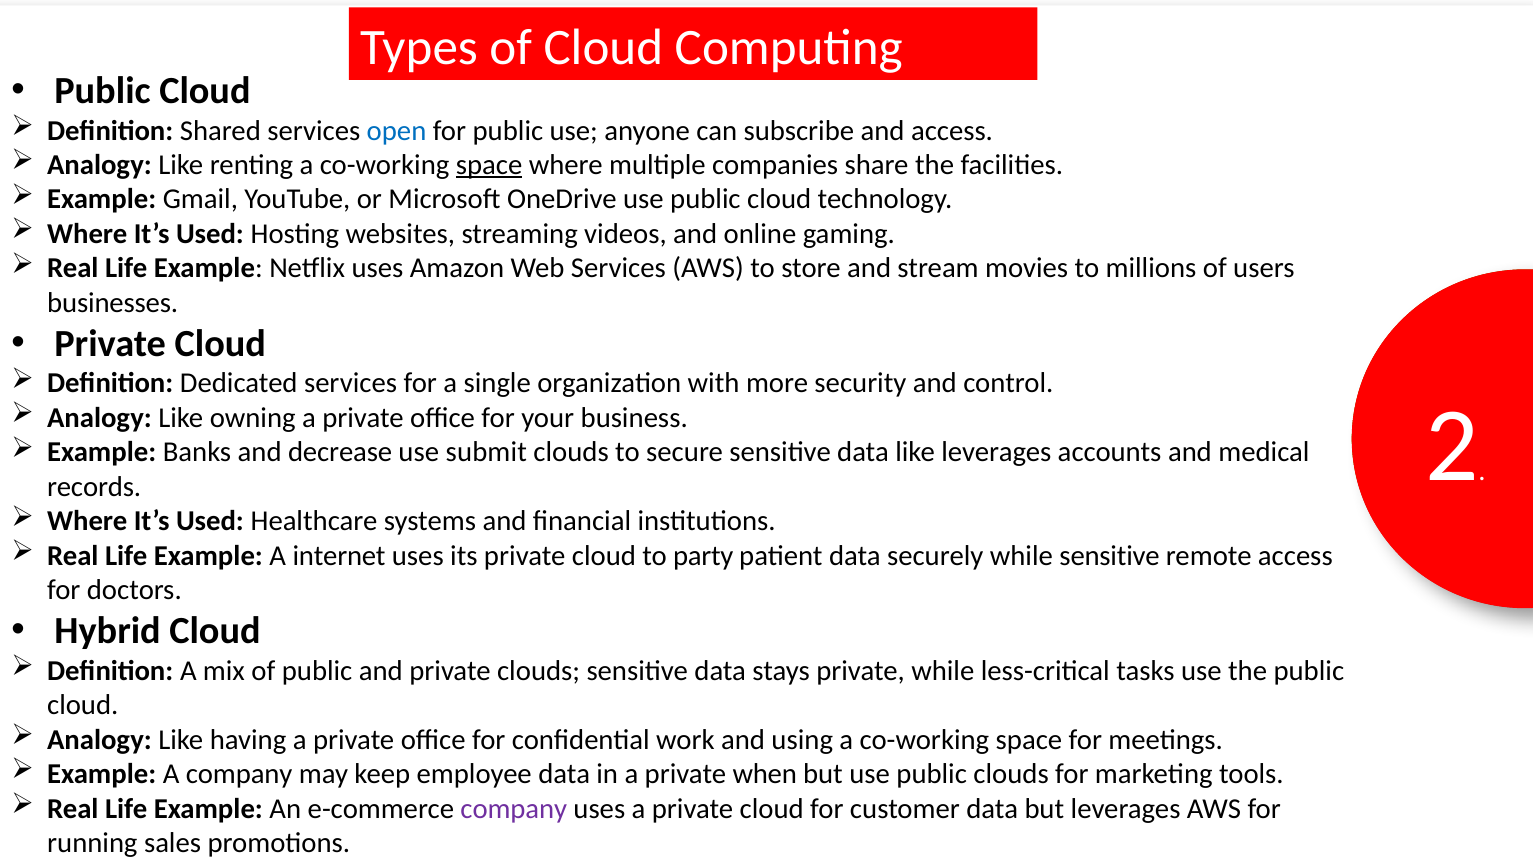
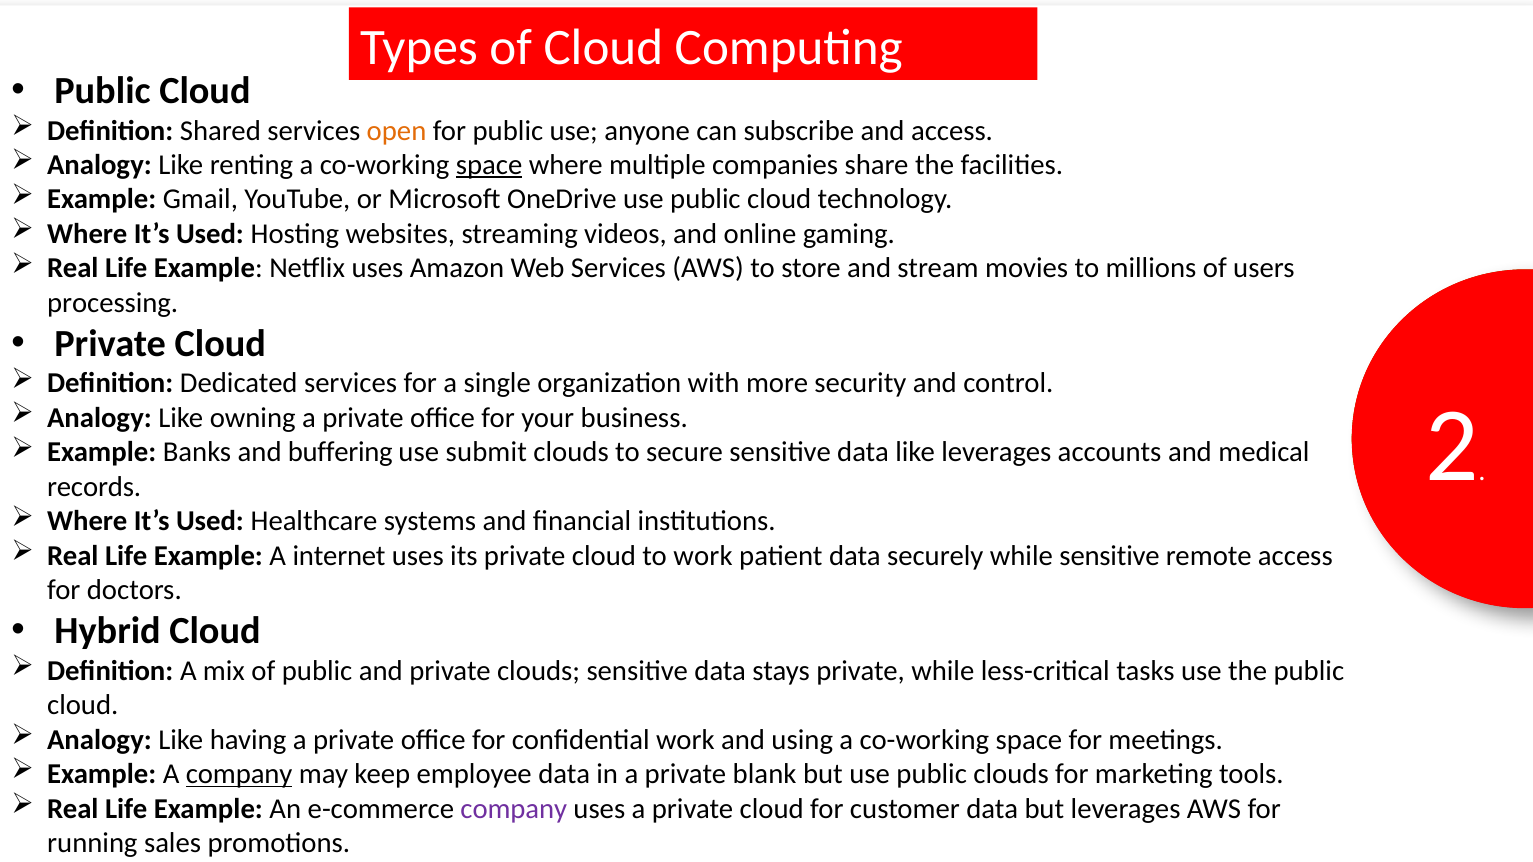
open colour: blue -> orange (397, 131)
businesses: businesses -> processing (113, 303)
and decrease: decrease -> buffering (340, 452)
cloud to party: party -> work (703, 556)
company underline: none -> present (239, 774)
private when: when -> blank (765, 774)
